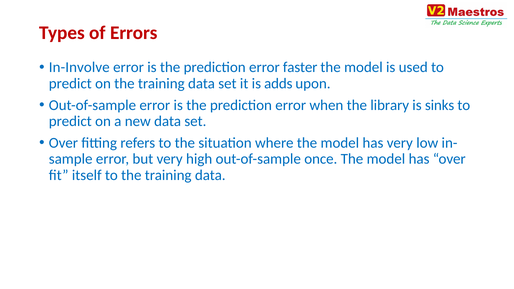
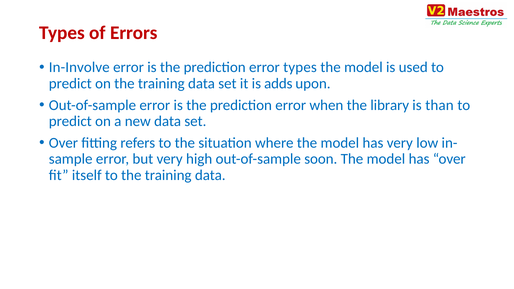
error faster: faster -> types (300, 67)
sinks: sinks -> than (439, 105)
once: once -> soon (321, 159)
